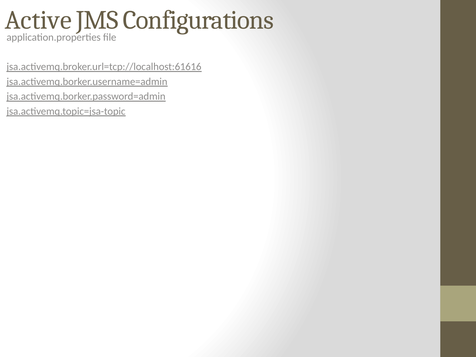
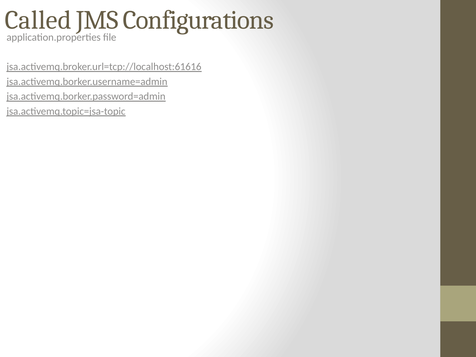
Active: Active -> Called (38, 20)
